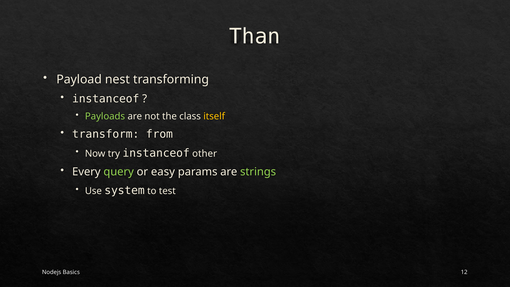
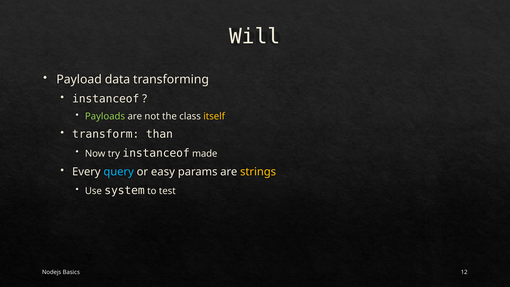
Than: Than -> Will (255, 36)
nest: nest -> data (118, 79)
from: from -> than (159, 134)
other: other -> made (205, 153)
query colour: light green -> light blue (119, 172)
strings colour: light green -> yellow (258, 172)
